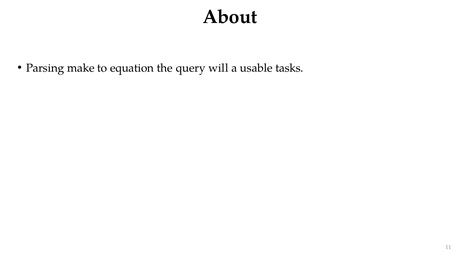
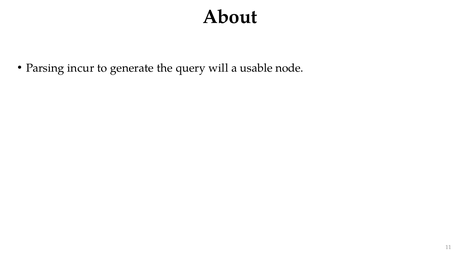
make: make -> incur (81, 68)
equation: equation -> generate (132, 68)
tasks: tasks -> node (289, 68)
